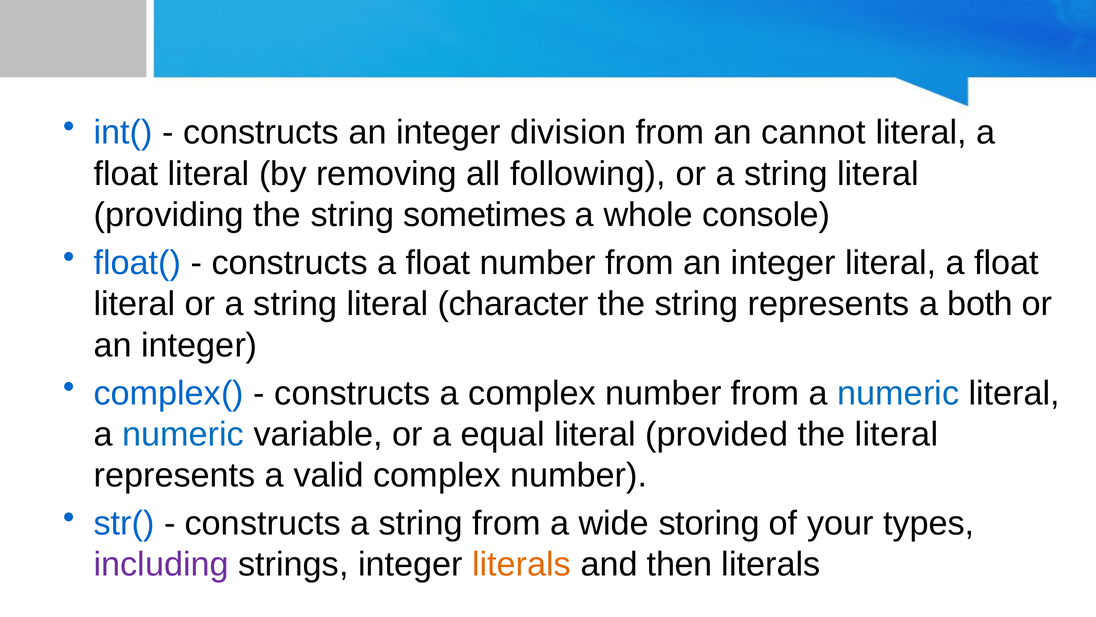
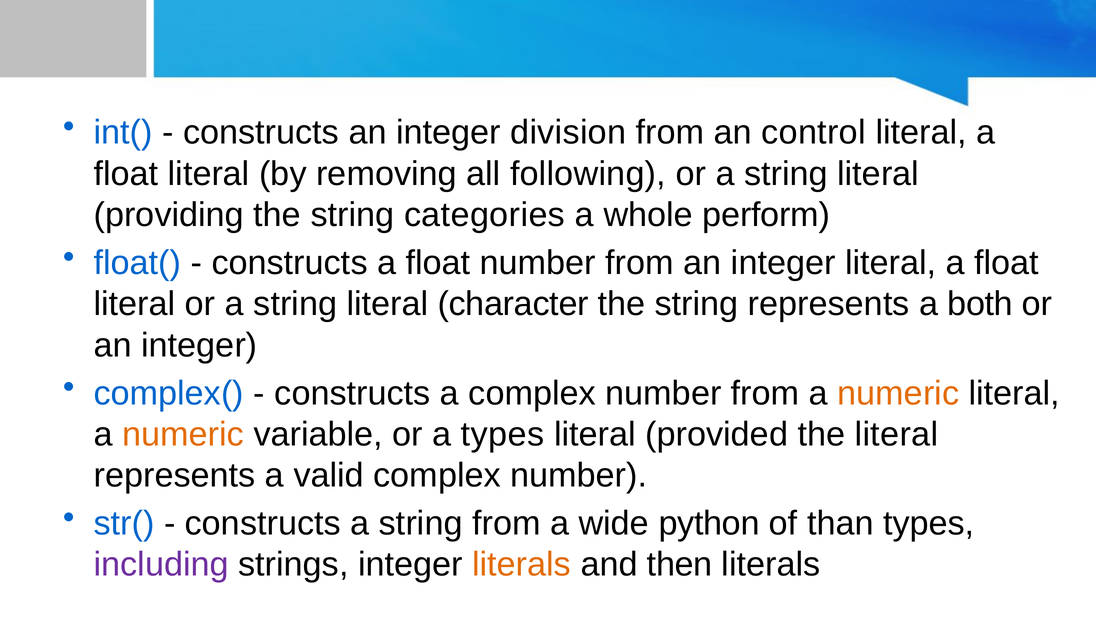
cannot: cannot -> control (814, 133)
sometimes: sometimes -> categories (485, 215)
console: console -> perform (766, 215)
numeric colour: blue -> orange (898, 393)
numeric colour: blue -> orange (183, 434)
a equal: equal -> types (503, 434)
storing: storing -> python (709, 523)
your: your -> than (840, 523)
